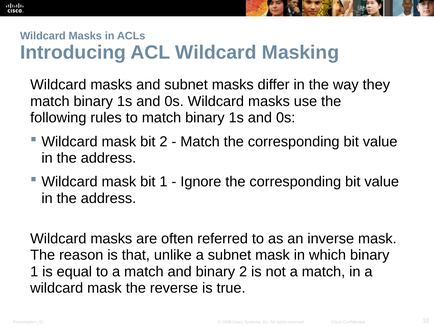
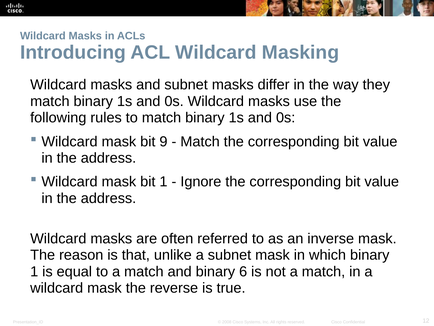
bit 2: 2 -> 9 (164, 141)
binary 2: 2 -> 6 (243, 271)
